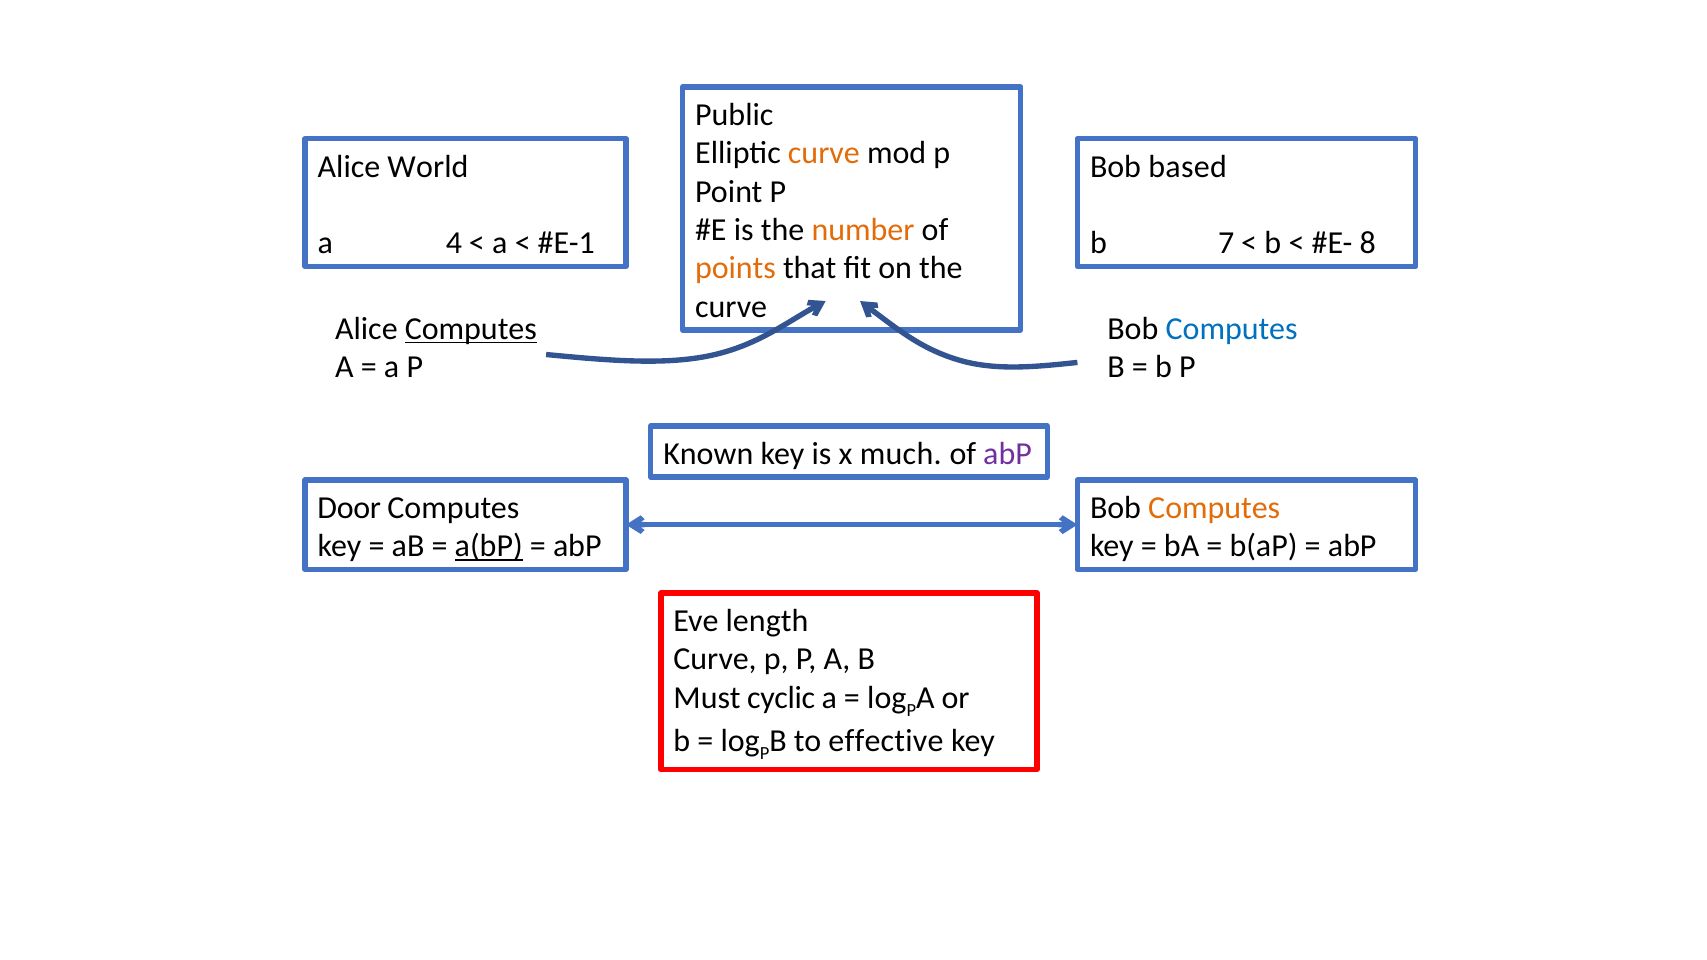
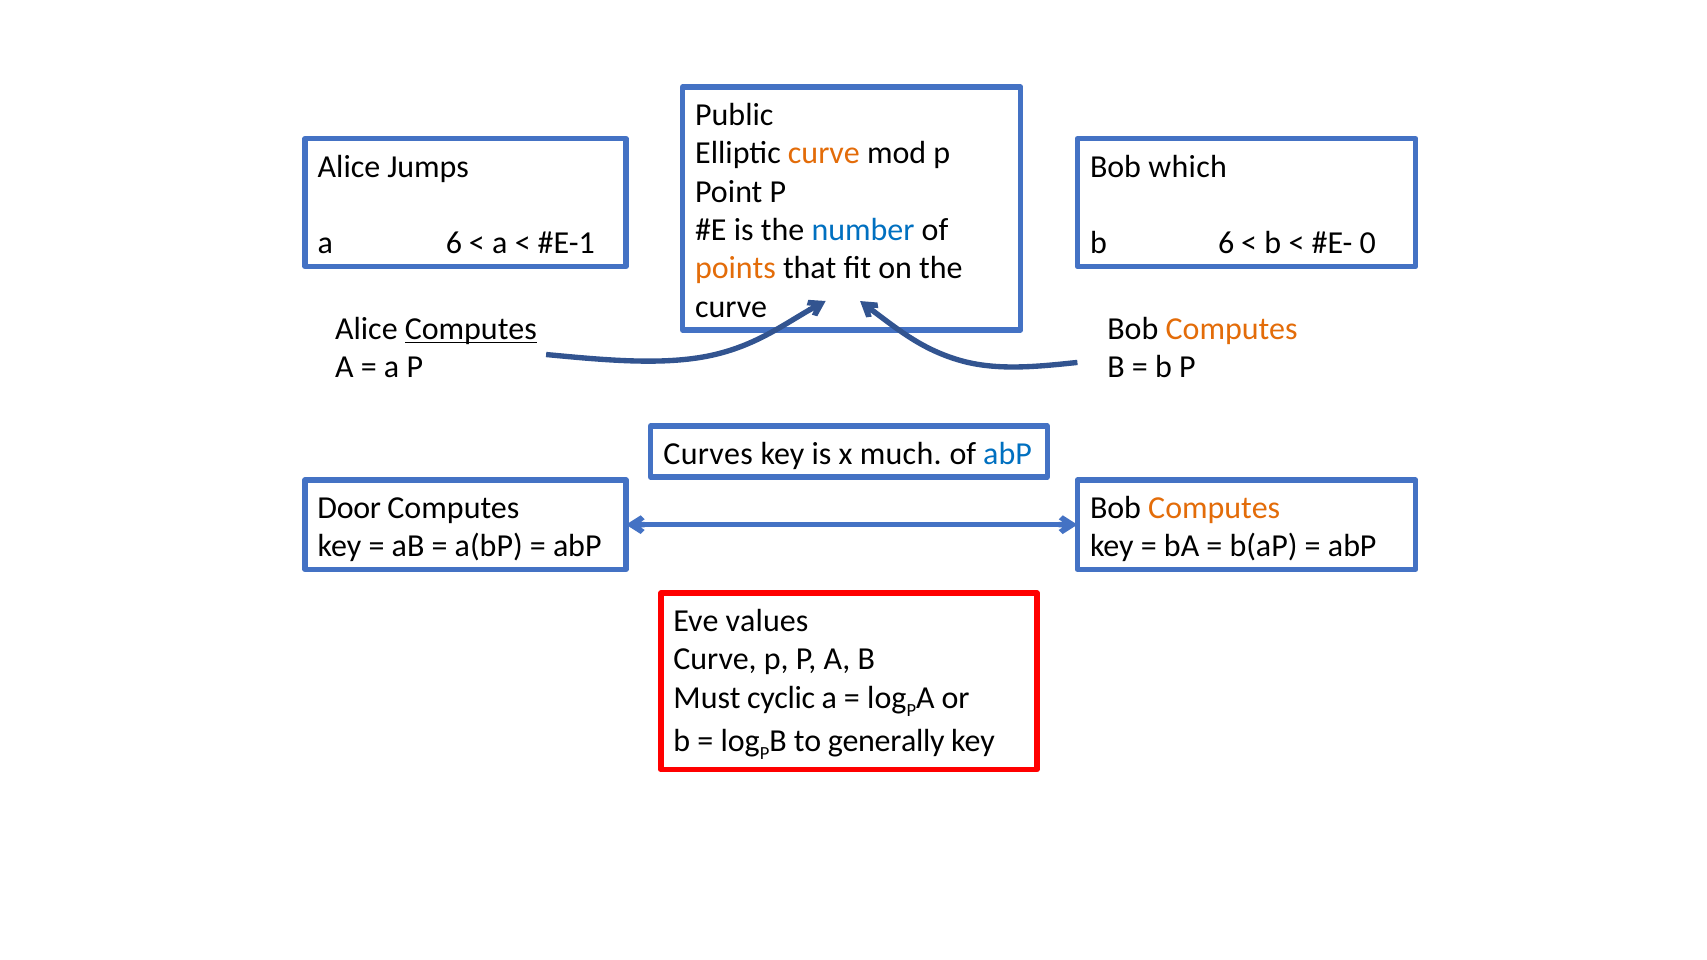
World: World -> Jumps (428, 167)
based: based -> which (1188, 167)
number colour: orange -> blue (863, 230)
a 4: 4 -> 6 (454, 243)
b 7: 7 -> 6 (1226, 243)
8: 8 -> 0 (1368, 243)
Computes colour: blue -> orange (1232, 329)
Known: Known -> Curves (708, 454)
abP colour: purple -> blue (1008, 454)
a(bP underline: present -> none (489, 546)
length: length -> values (767, 621)
effective: effective -> generally (886, 741)
